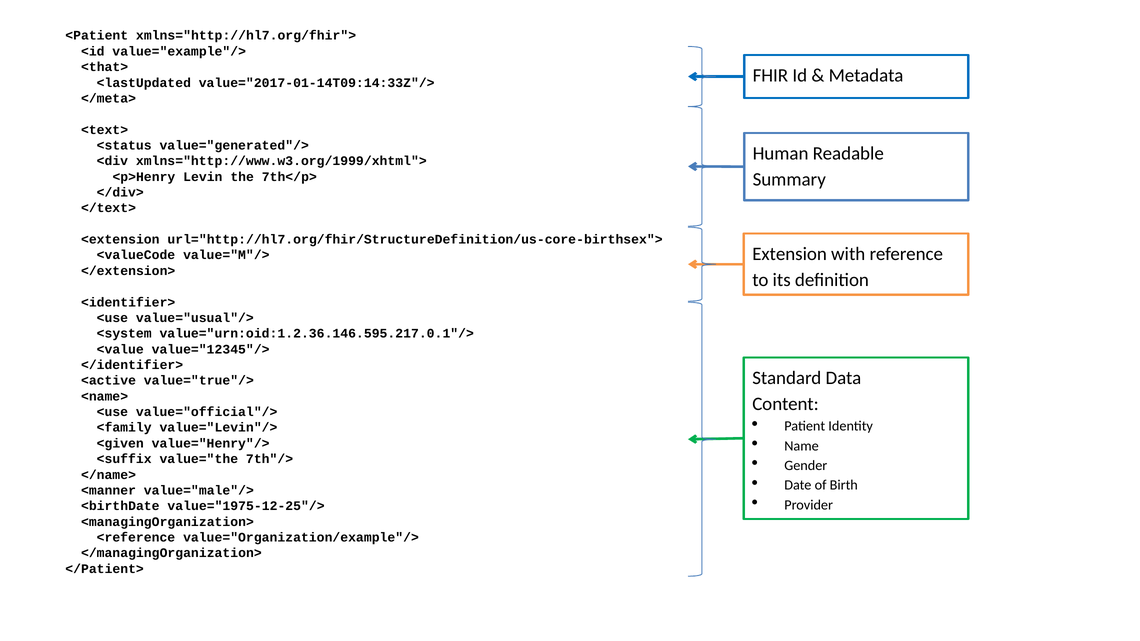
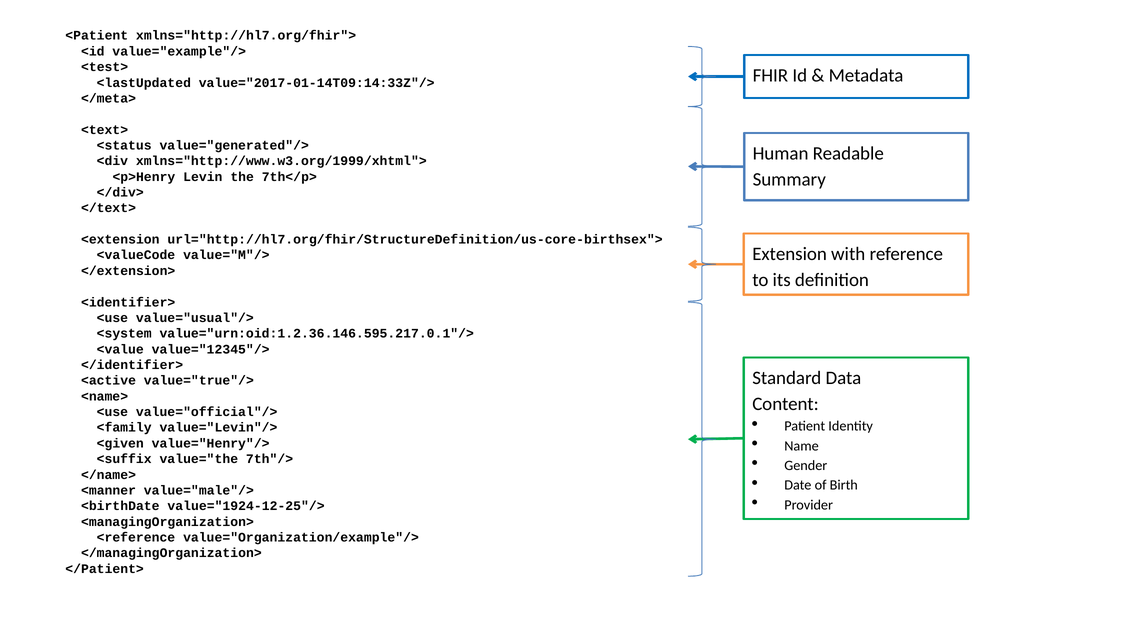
<that>: <that> -> <test> (105, 67)
value="1975-12-25"/>: value="1975-12-25"/> -> value="1924-12-25"/> (246, 506)
